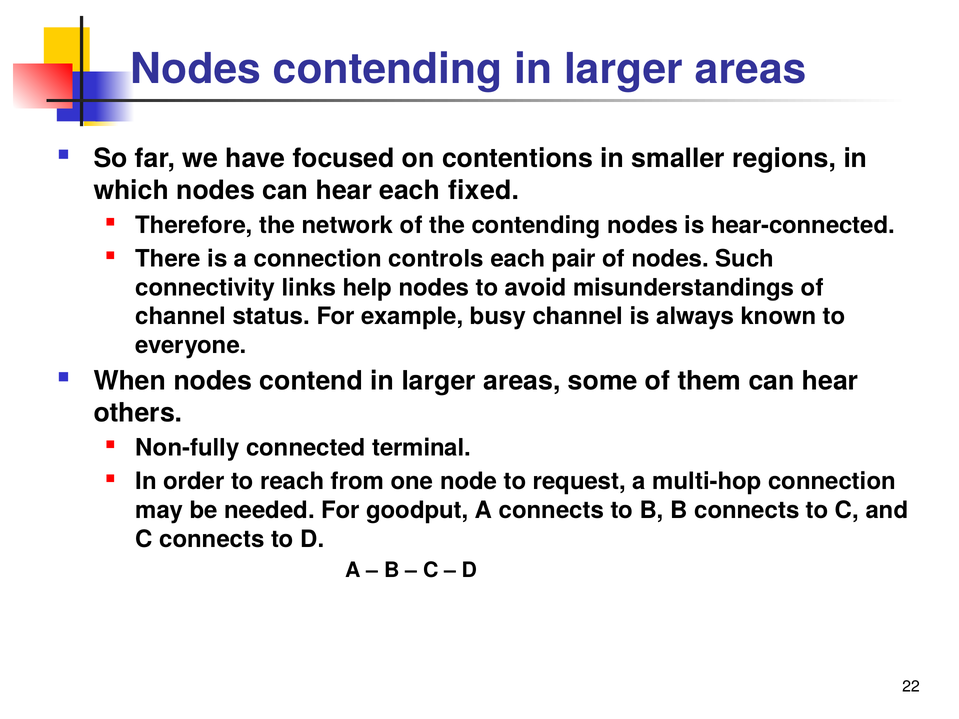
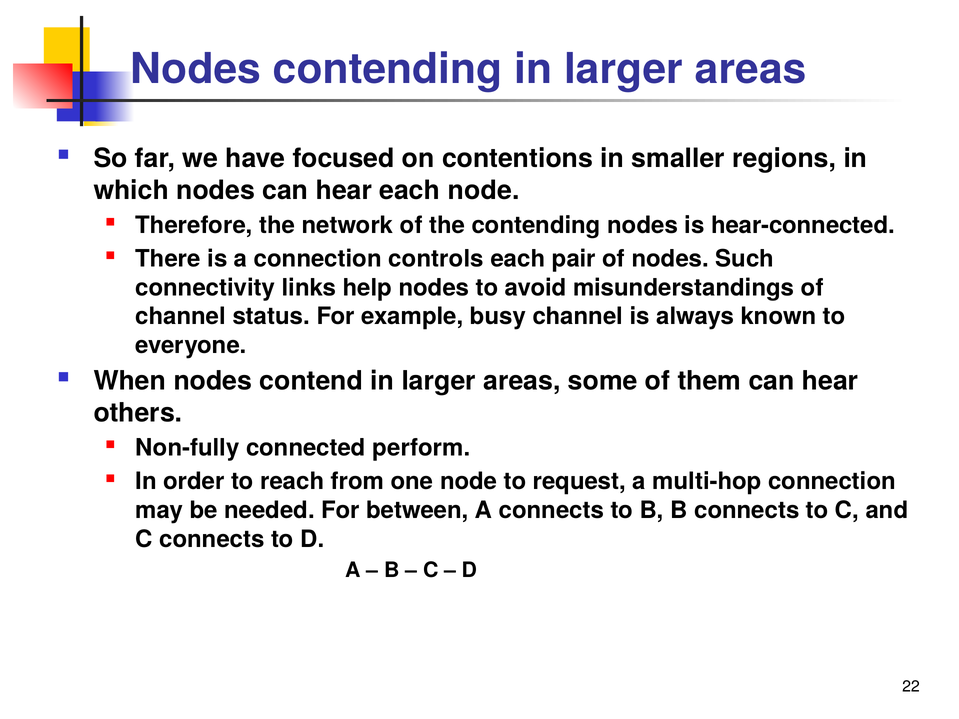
each fixed: fixed -> node (484, 190)
terminal: terminal -> perform (421, 448)
goodput: goodput -> between (417, 511)
